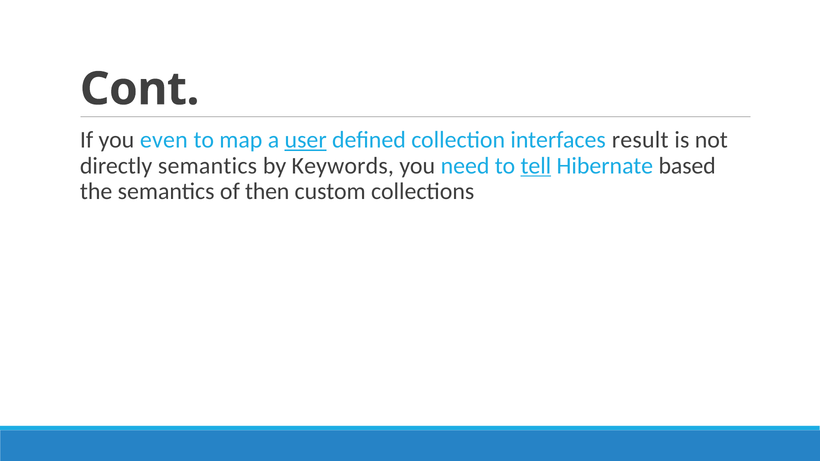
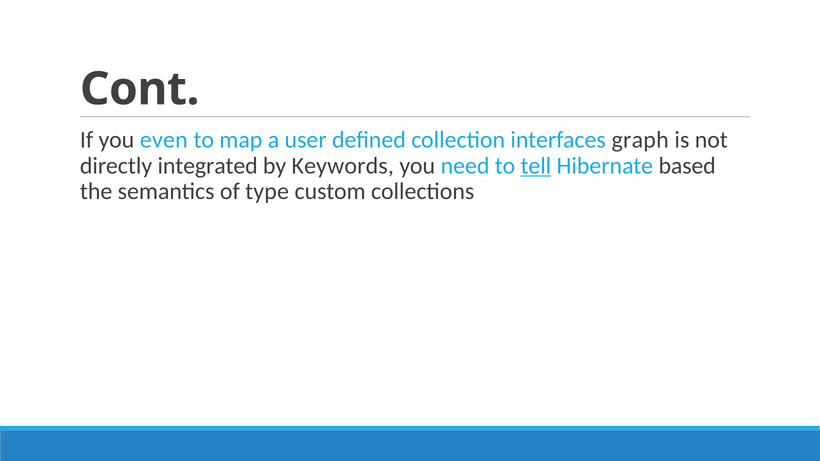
user underline: present -> none (306, 140)
result: result -> graph (640, 140)
directly semantics: semantics -> integrated (208, 166)
then: then -> type (267, 192)
